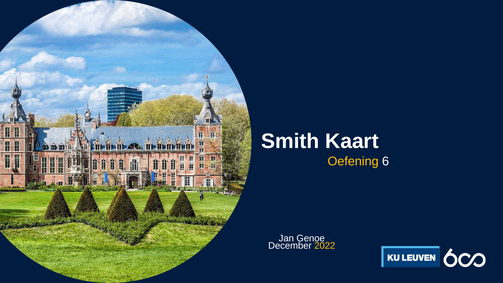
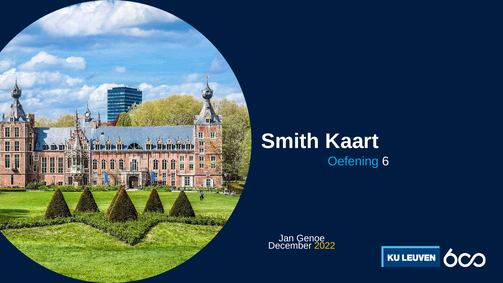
Oefening colour: yellow -> light blue (353, 161)
